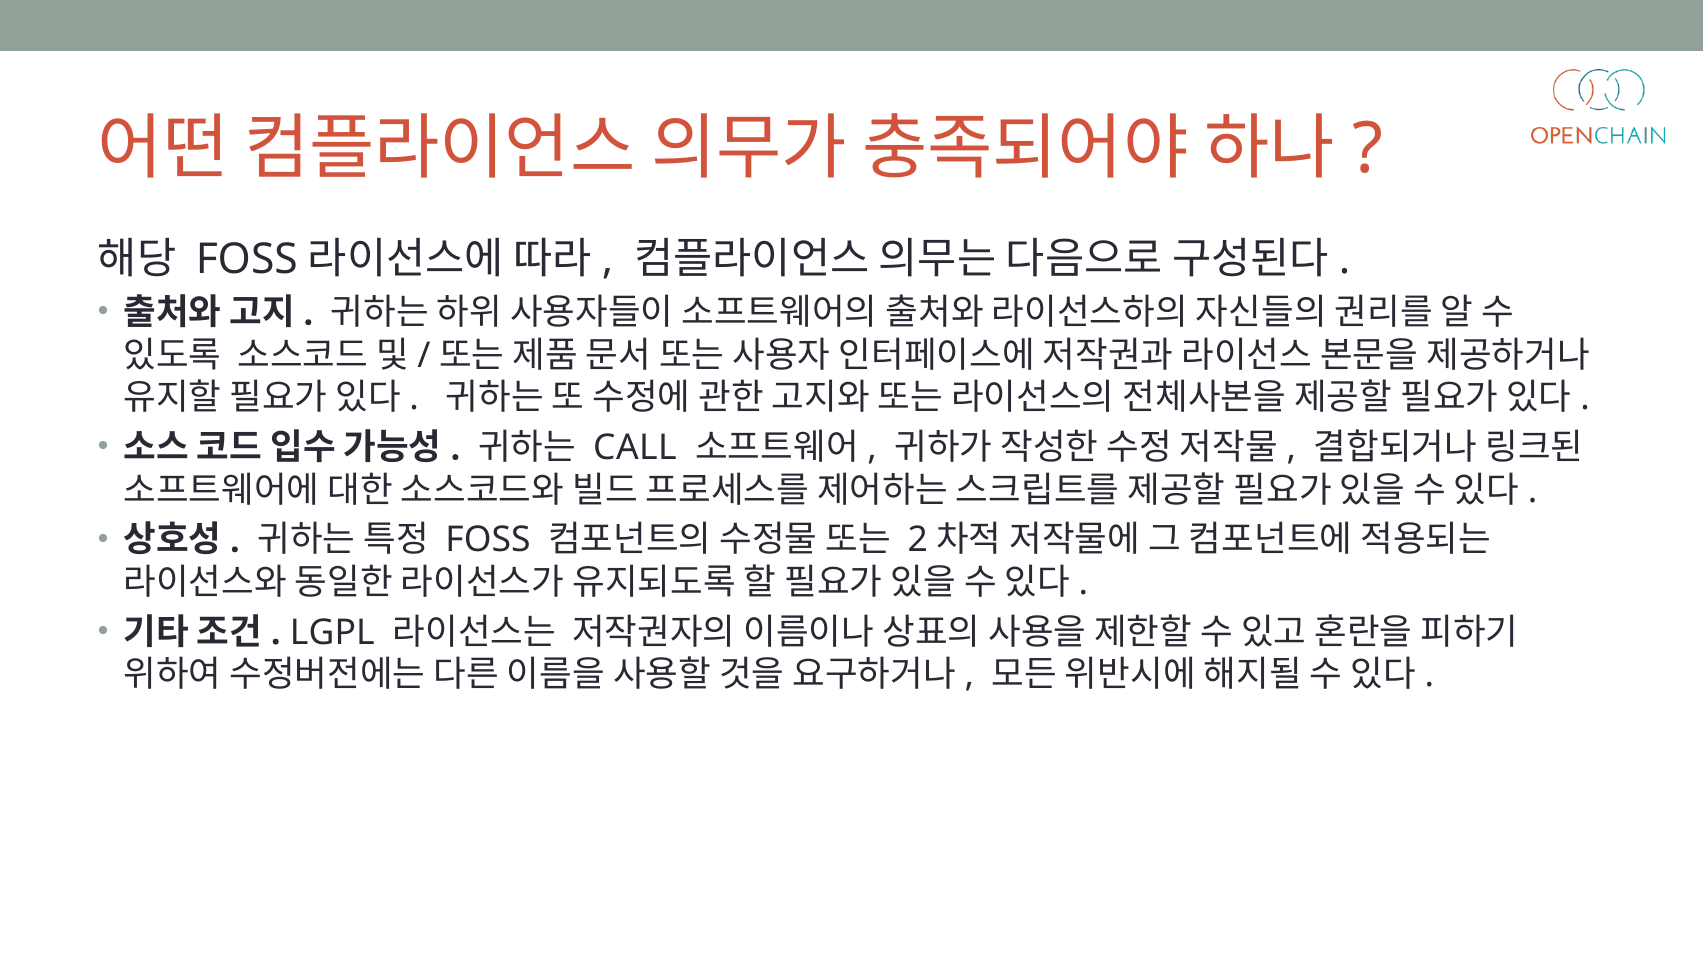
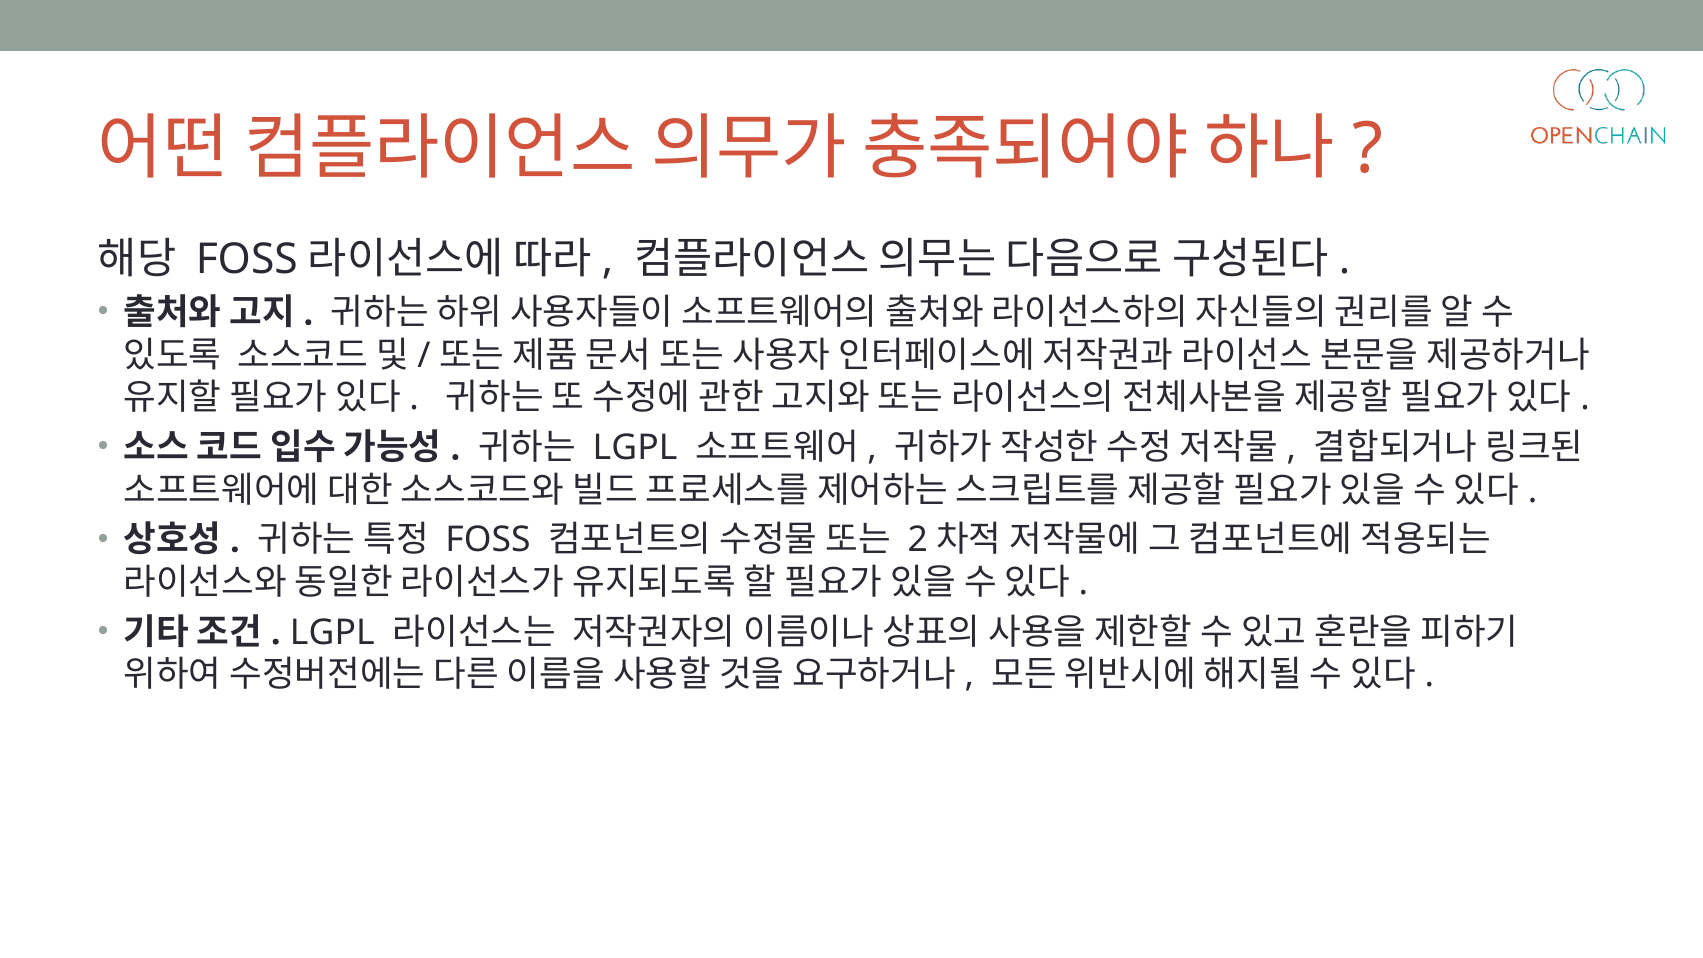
CALL: CALL -> LGPL (635, 448)
